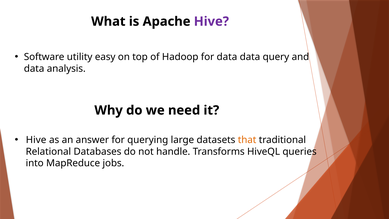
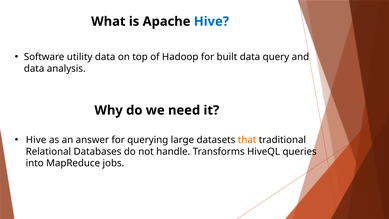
Hive colour: purple -> blue (211, 21)
utility easy: easy -> data (105, 57)
for data: data -> built (227, 57)
